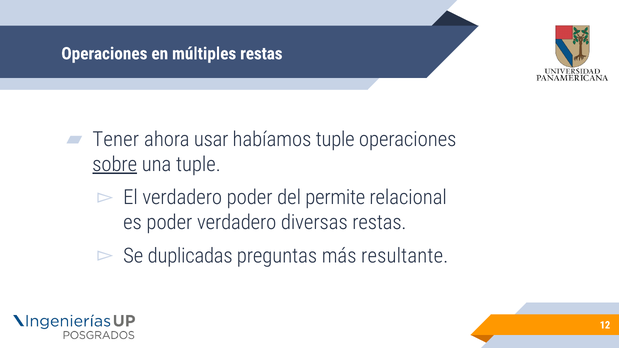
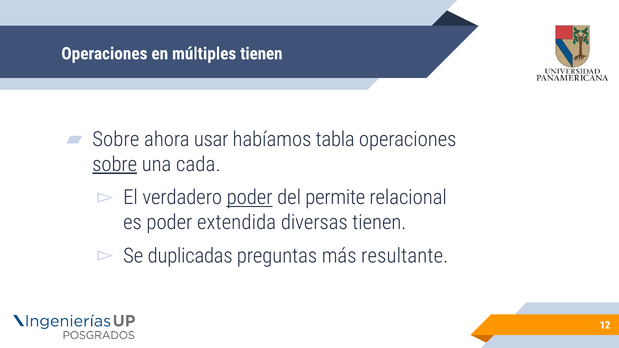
múltiples restas: restas -> tienen (261, 54)
Tener: Tener -> Sobre (116, 140)
habíamos tuple: tuple -> tabla (335, 140)
una tuple: tuple -> cada (198, 164)
poder underline: none -> present (250, 198)
poder verdadero: verdadero -> extendida (237, 223)
diversas restas: restas -> tienen (379, 223)
